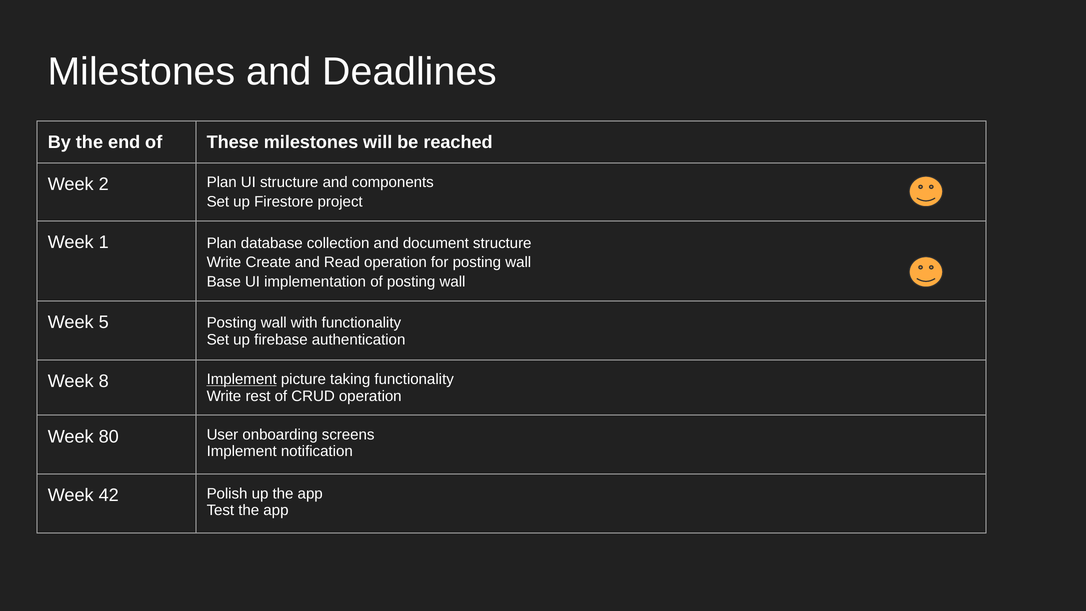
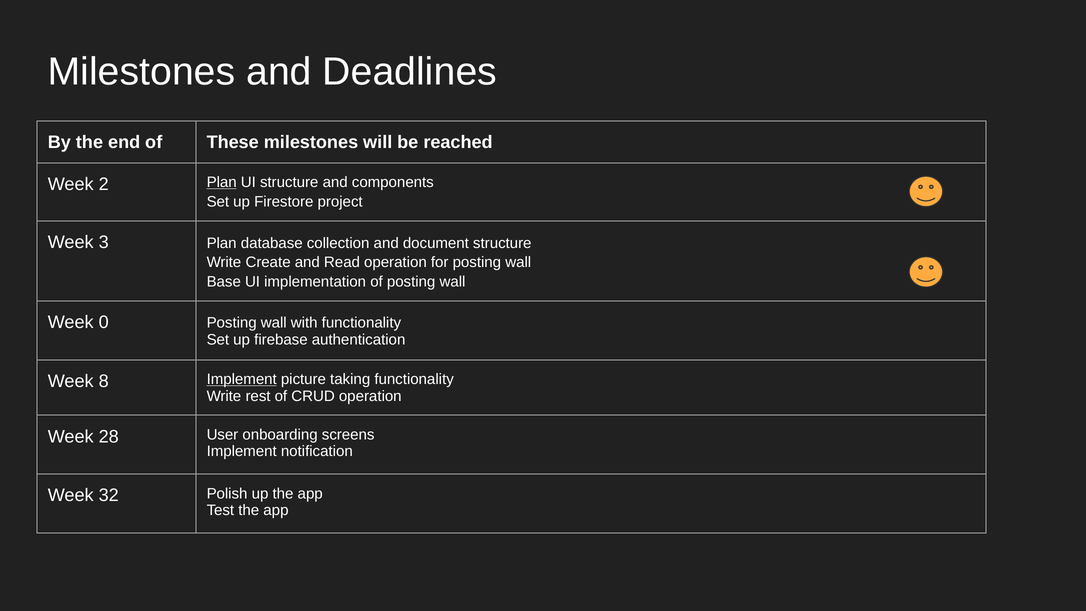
Plan underline: none -> present (222, 182)
1: 1 -> 3 (104, 242)
5: 5 -> 0 (104, 322)
80: 80 -> 28 (109, 436)
42: 42 -> 32 (109, 495)
